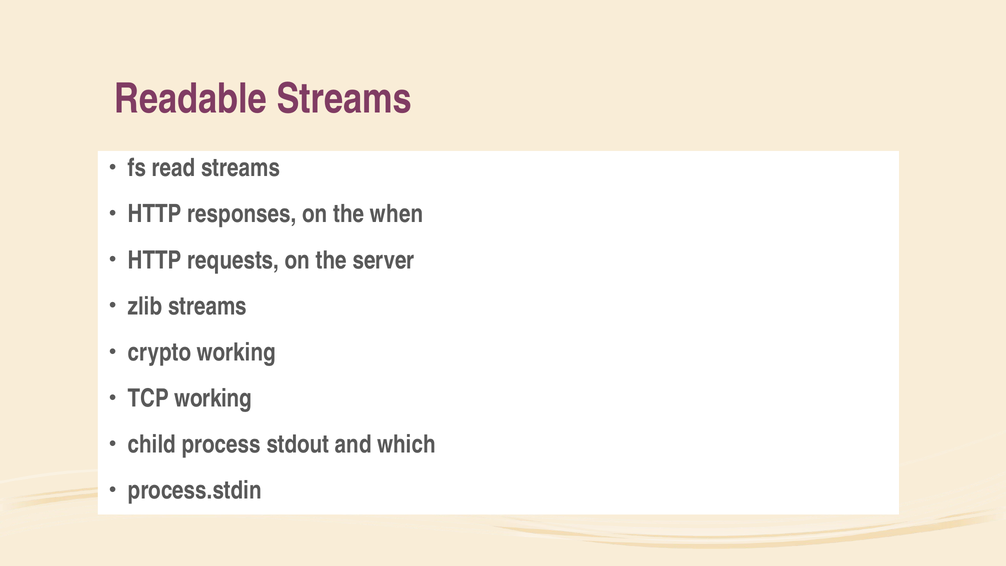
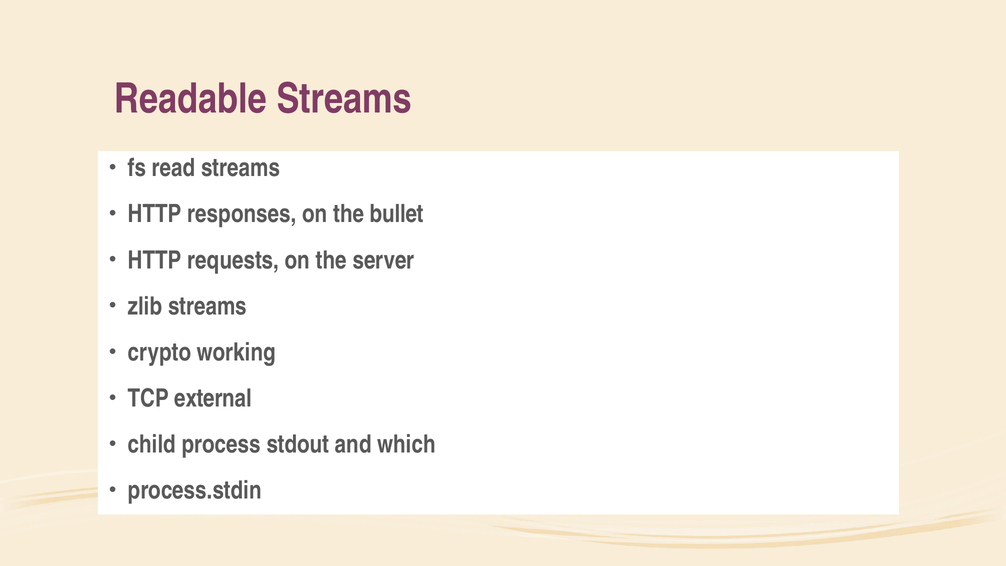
when: when -> bullet (397, 214)
TCP working: working -> external (213, 398)
